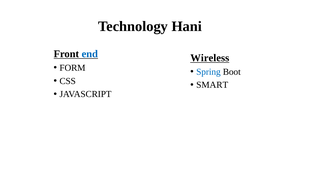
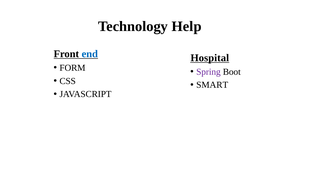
Hani: Hani -> Help (187, 26)
Wireless: Wireless -> Hospital (210, 58)
Spring colour: blue -> purple (208, 72)
